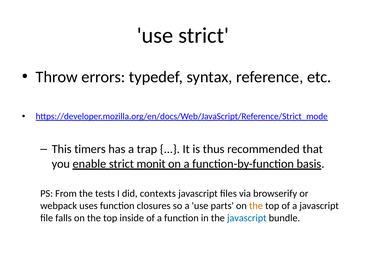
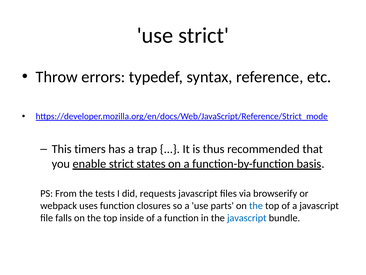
monit: monit -> states (151, 164)
contexts: contexts -> requests (158, 193)
the colour: orange -> blue (256, 205)
